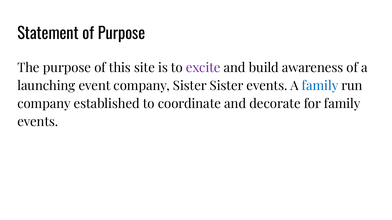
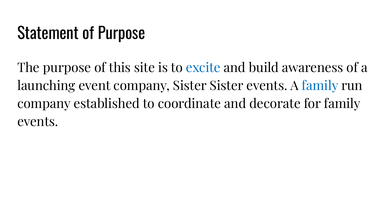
excite colour: purple -> blue (203, 68)
